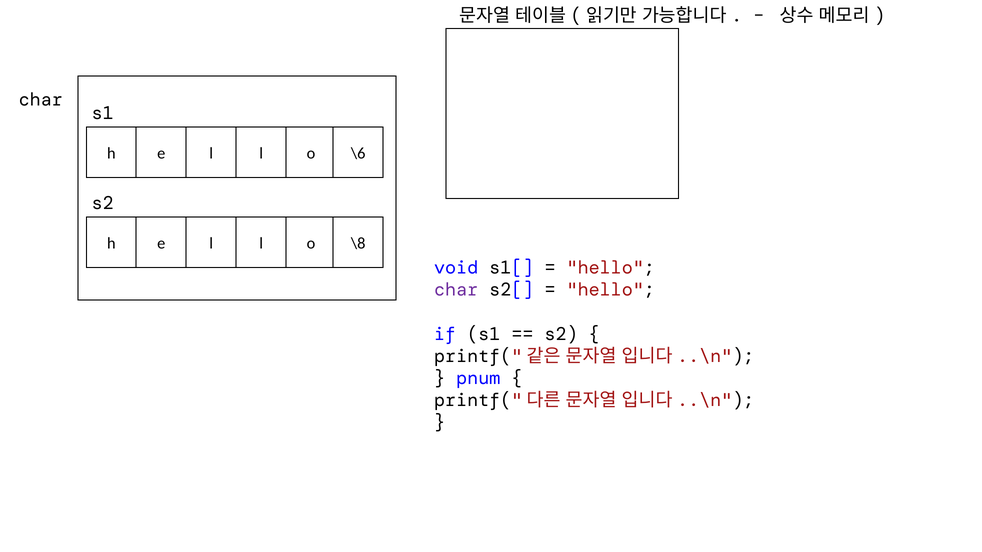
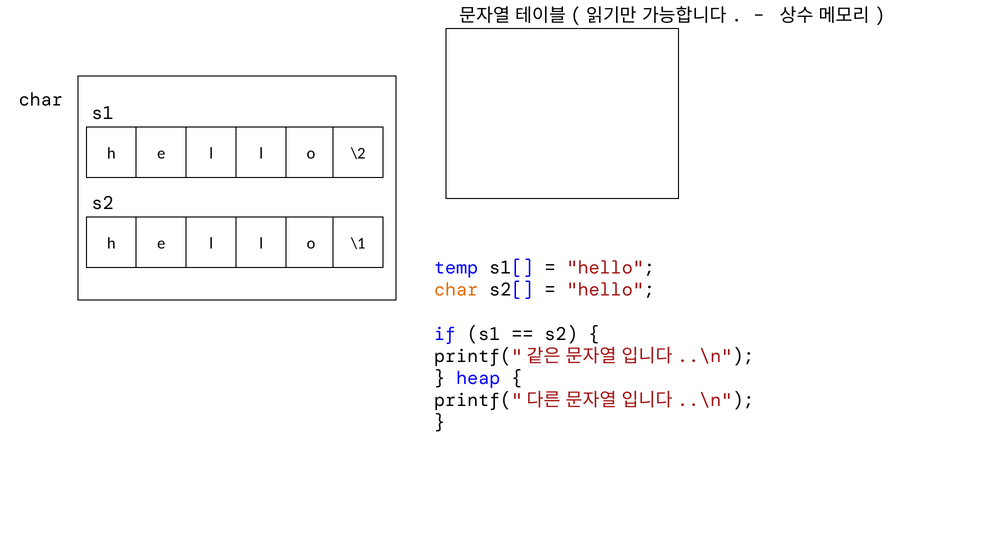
\6: \6 -> \2 (358, 153)
\8: \8 -> \1 (358, 244)
void: void -> temp (456, 268)
char colour: purple -> orange (456, 290)
pnum: pnum -> heap (478, 378)
